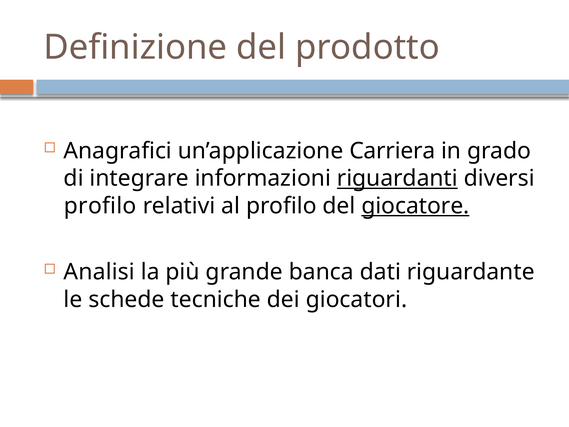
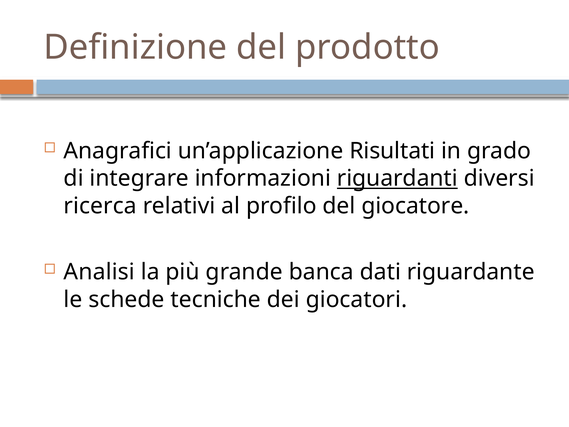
Carriera: Carriera -> Risultati (392, 151)
profilo: profilo -> ricerca (100, 206)
giocatore underline: present -> none (415, 206)
